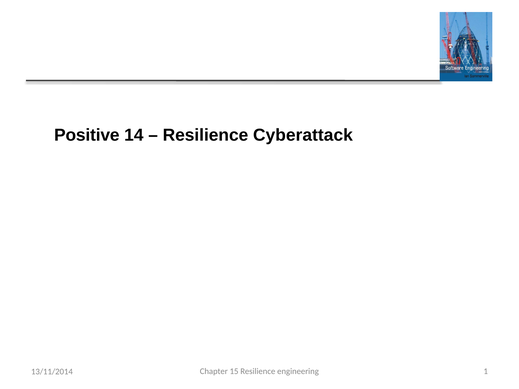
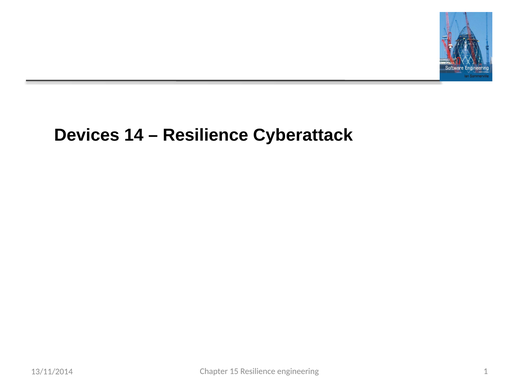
Positive: Positive -> Devices (87, 135)
